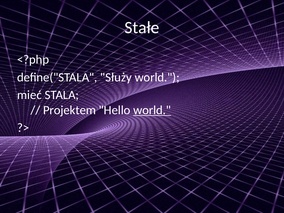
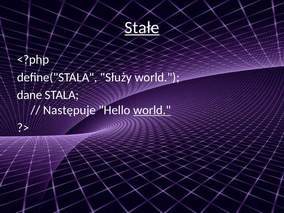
Stałe underline: none -> present (142, 27)
mieć: mieć -> dane (30, 95)
Projektem: Projektem -> Następuje (69, 110)
